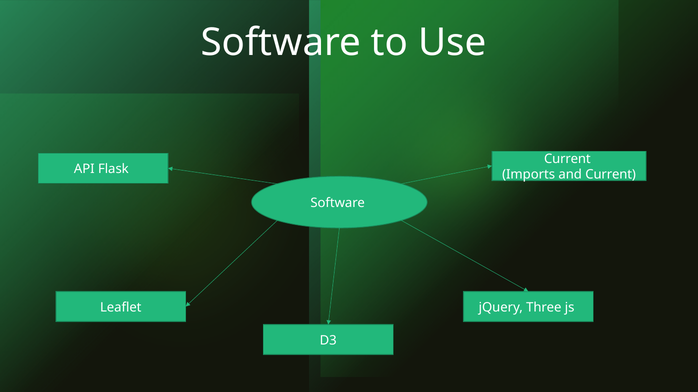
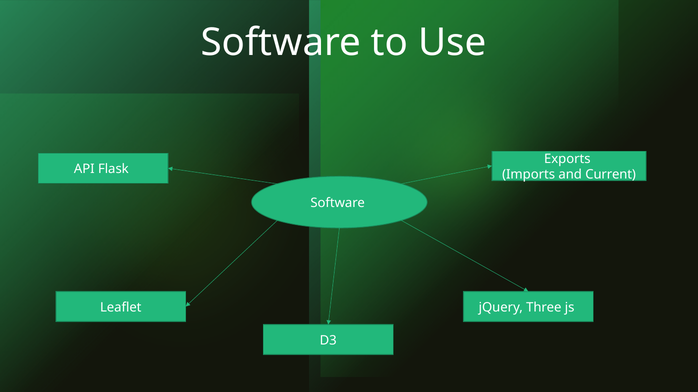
Current: Current -> Exports (567, 159)
